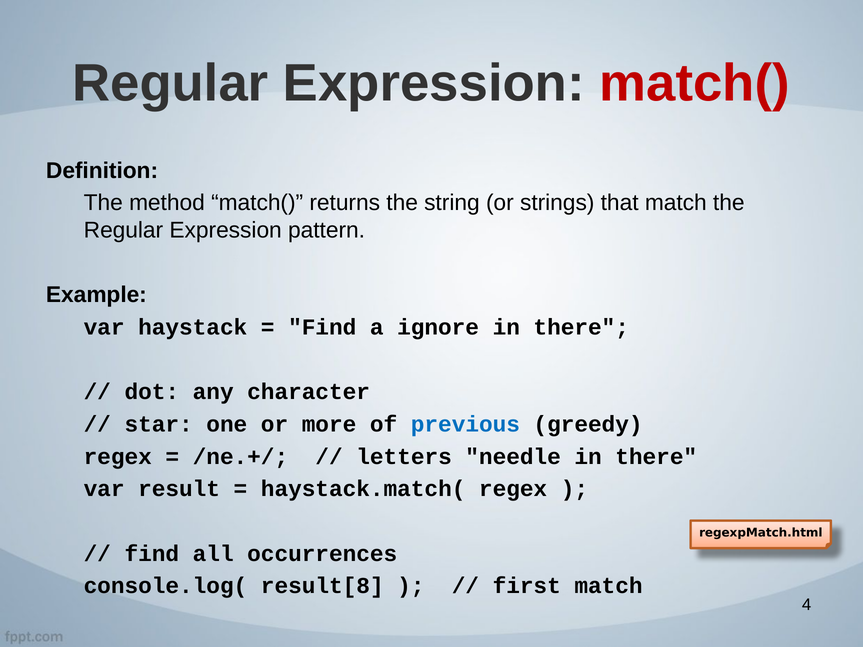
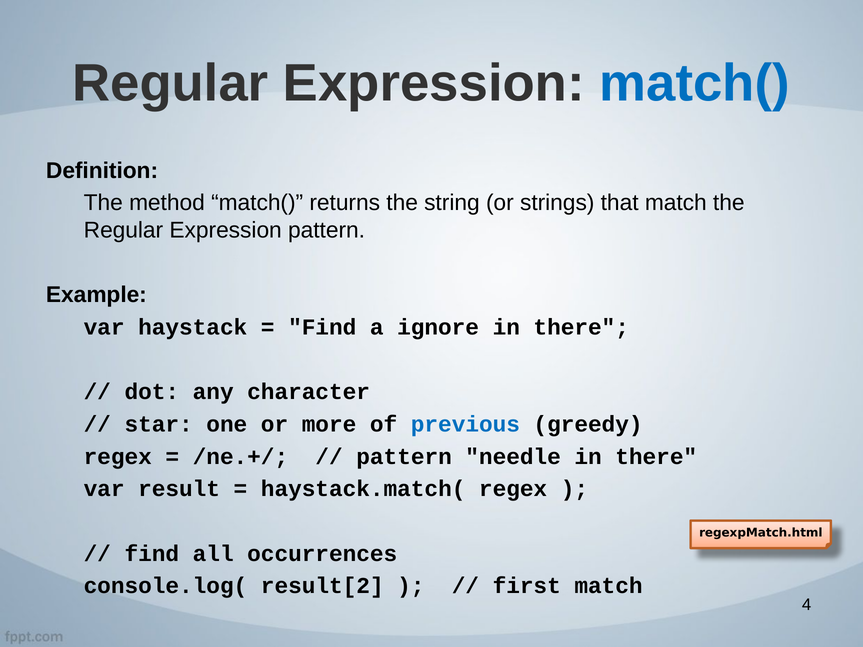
match( colour: red -> blue (695, 84)
letters: letters -> pattern (404, 457)
result[8: result[8 -> result[2 (322, 586)
